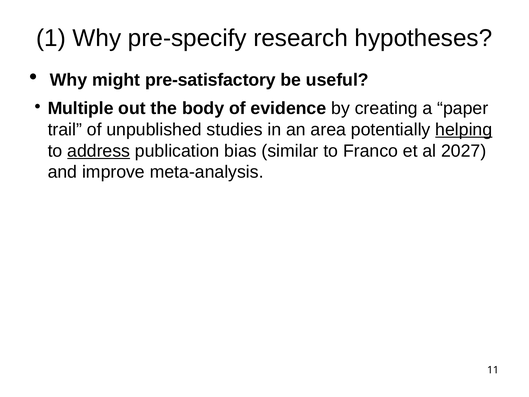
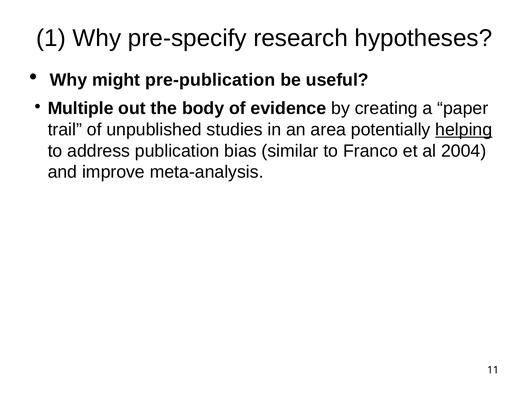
pre-satisfactory: pre-satisfactory -> pre-publication (210, 80)
address underline: present -> none (99, 151)
2027: 2027 -> 2004 (464, 151)
